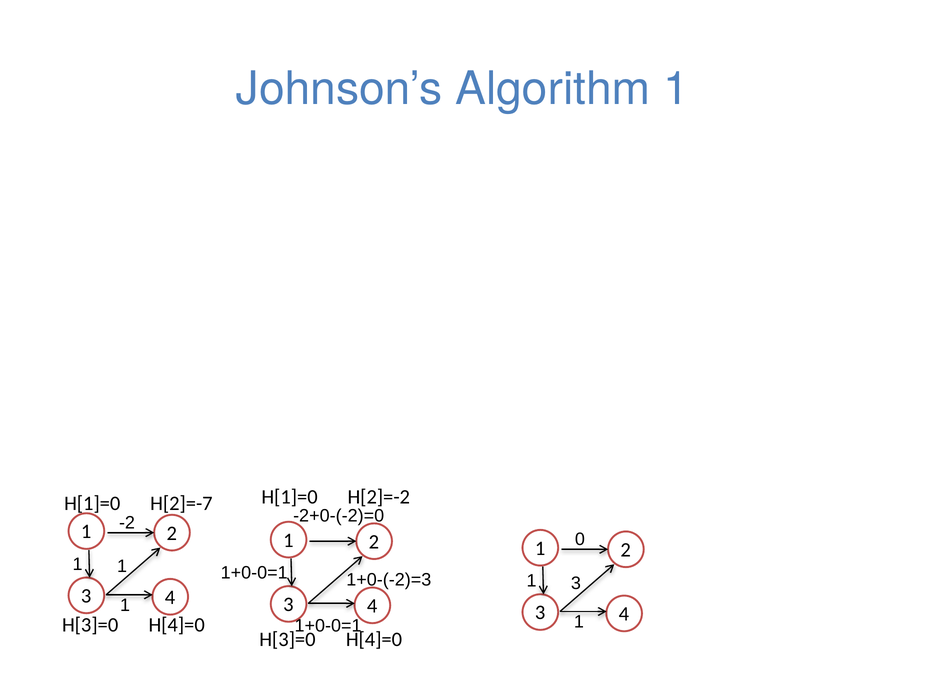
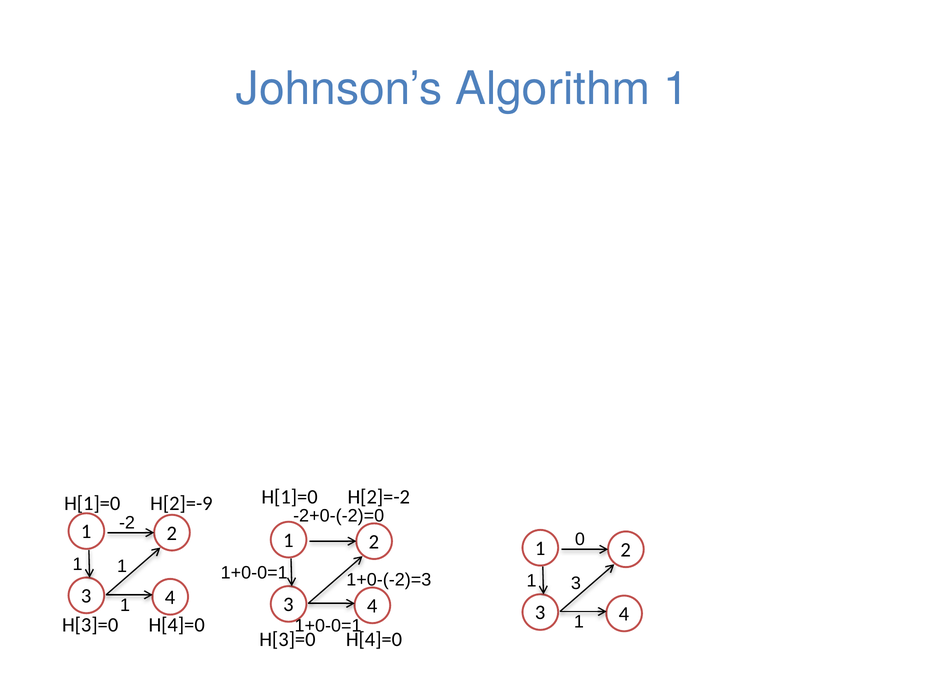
H[2]=-7: H[2]=-7 -> H[2]=-9 (181, 503)
